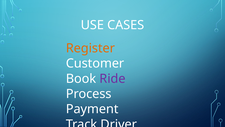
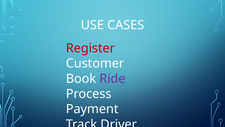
Register colour: orange -> red (90, 48)
